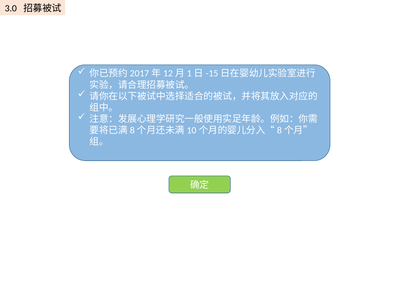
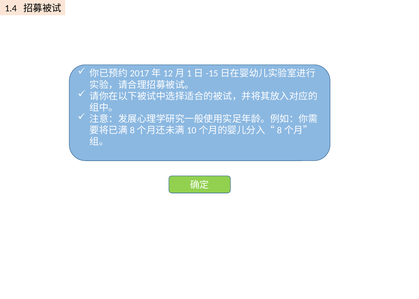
3.0: 3.0 -> 1.4 (11, 8)
